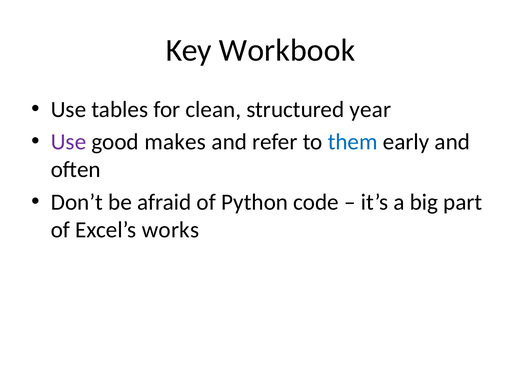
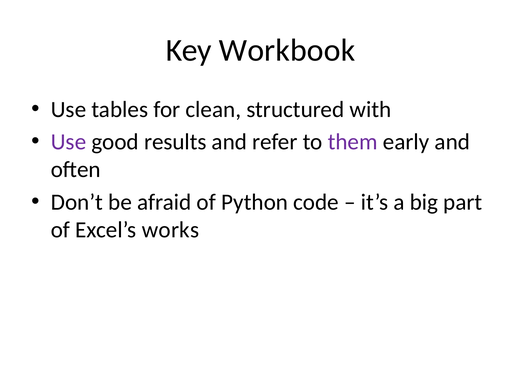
year: year -> with (370, 109)
makes: makes -> results (175, 142)
them colour: blue -> purple (353, 142)
